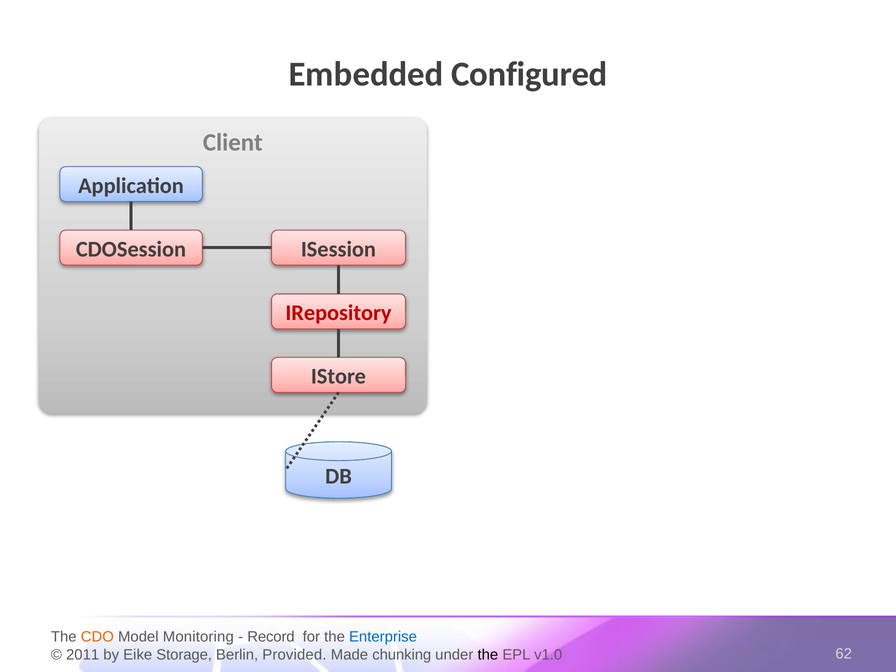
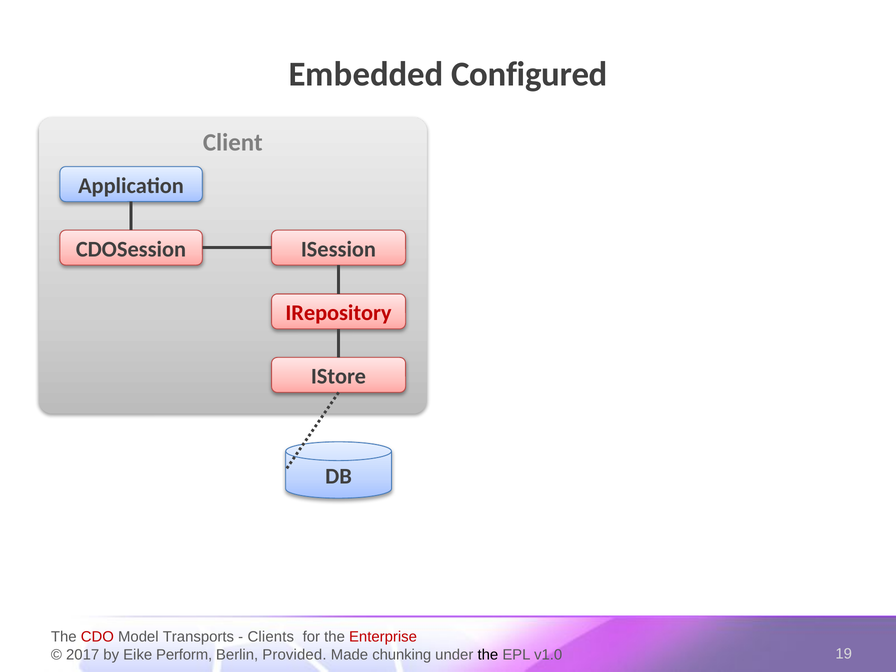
CDO colour: orange -> red (97, 637)
Monitoring: Monitoring -> Transports (198, 637)
Record: Record -> Clients (271, 637)
Enterprise colour: blue -> red (383, 637)
2011: 2011 -> 2017 (83, 655)
Storage: Storage -> Perform (184, 655)
62: 62 -> 19 (844, 654)
